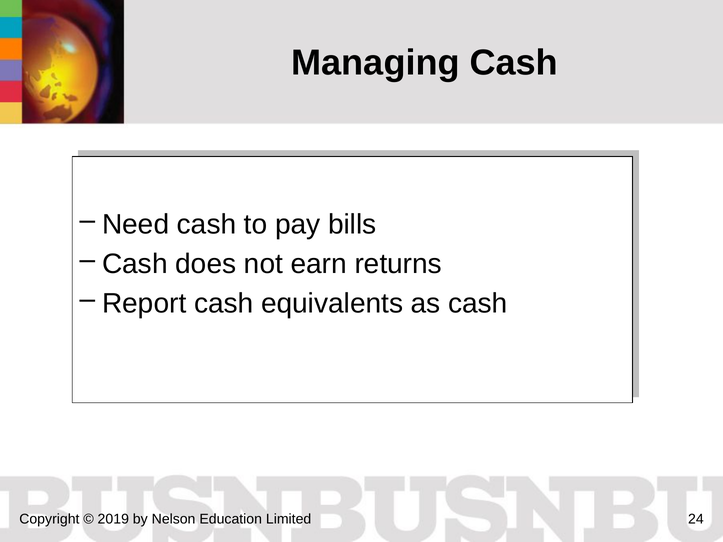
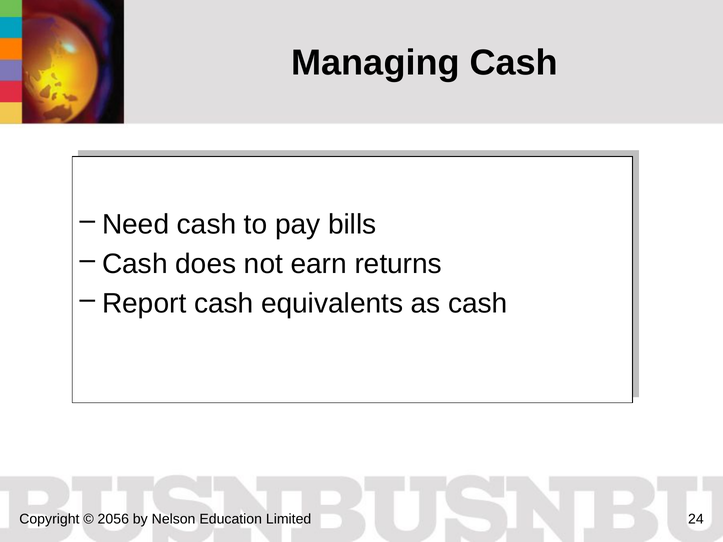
2019: 2019 -> 2056 (113, 519)
